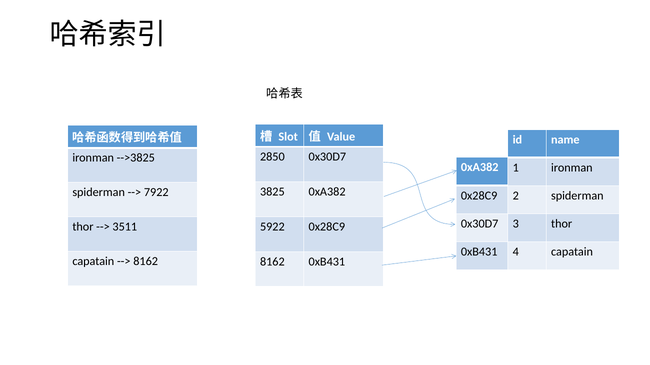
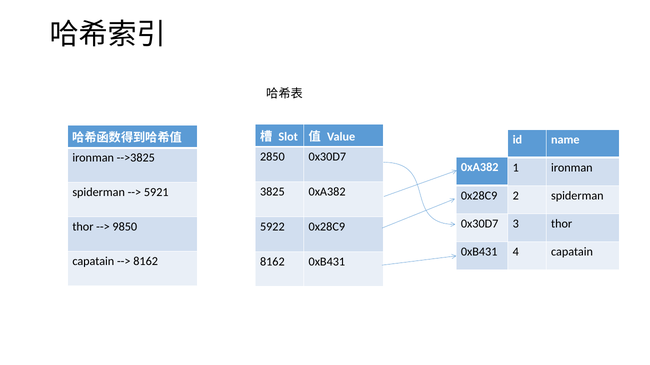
7922: 7922 -> 5921 (156, 193)
3511: 3511 -> 9850 (125, 227)
